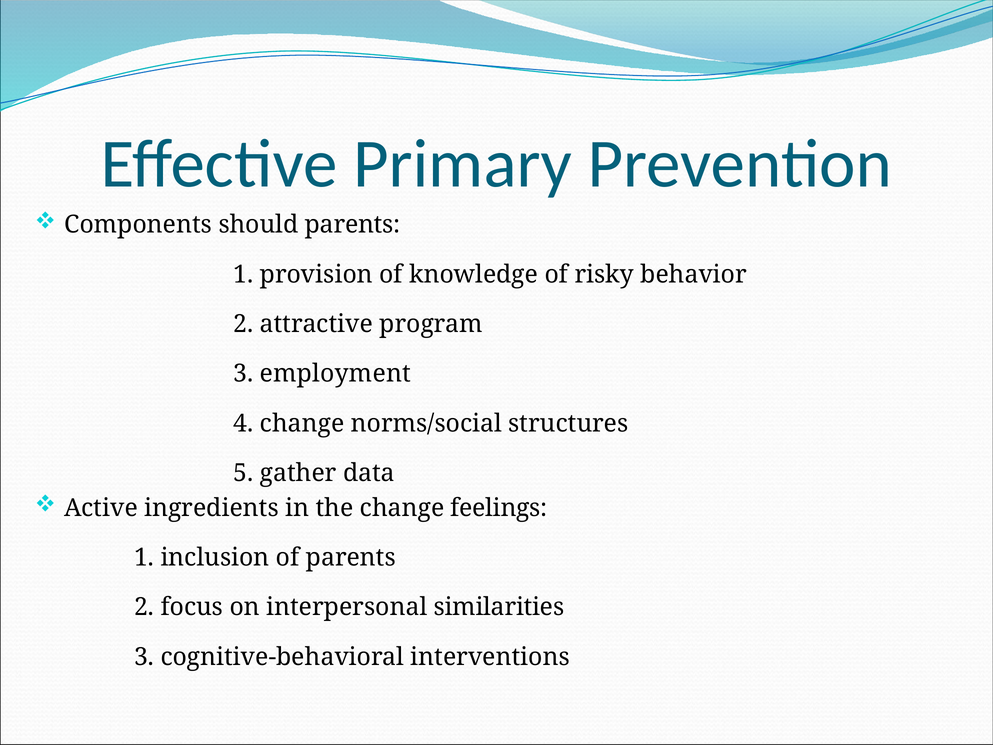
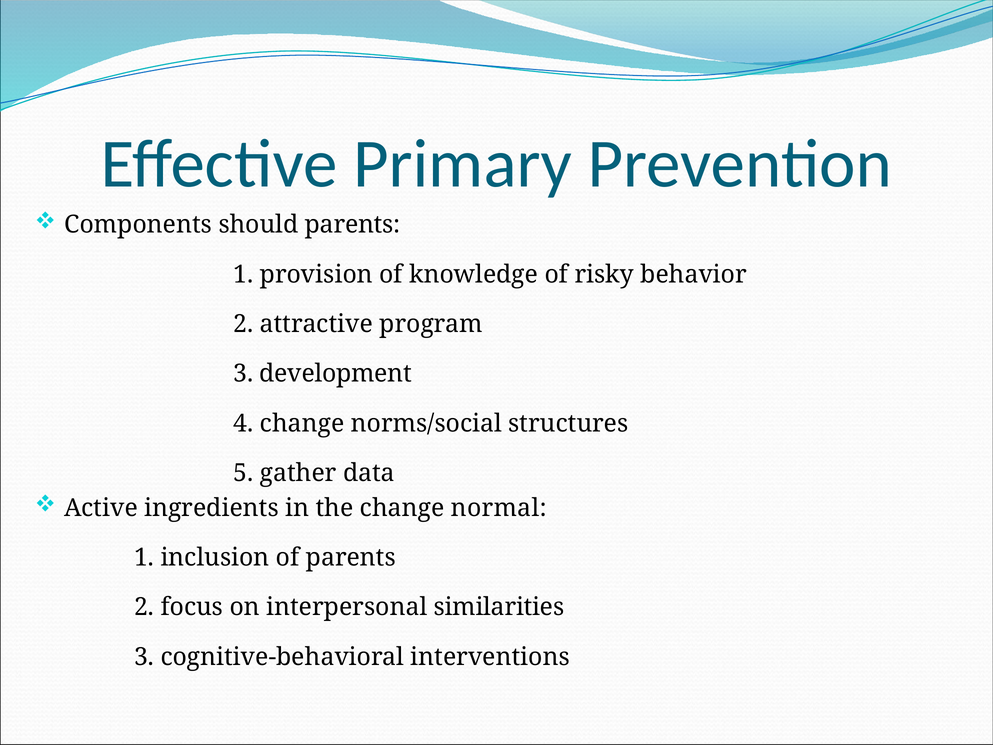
employment: employment -> development (336, 374)
feelings: feelings -> normal (499, 508)
